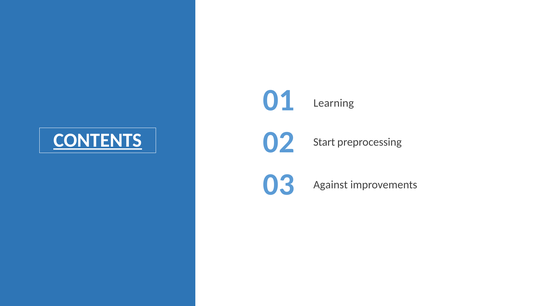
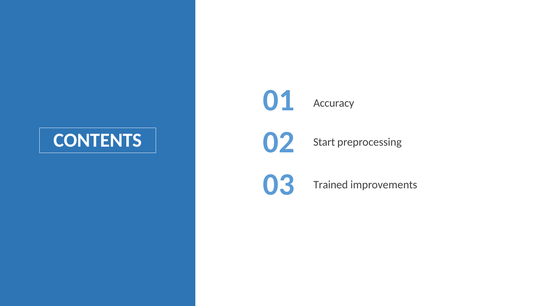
Learning: Learning -> Accuracy (334, 103)
CONTENTS underline: present -> none (98, 140)
Against: Against -> Trained (331, 185)
